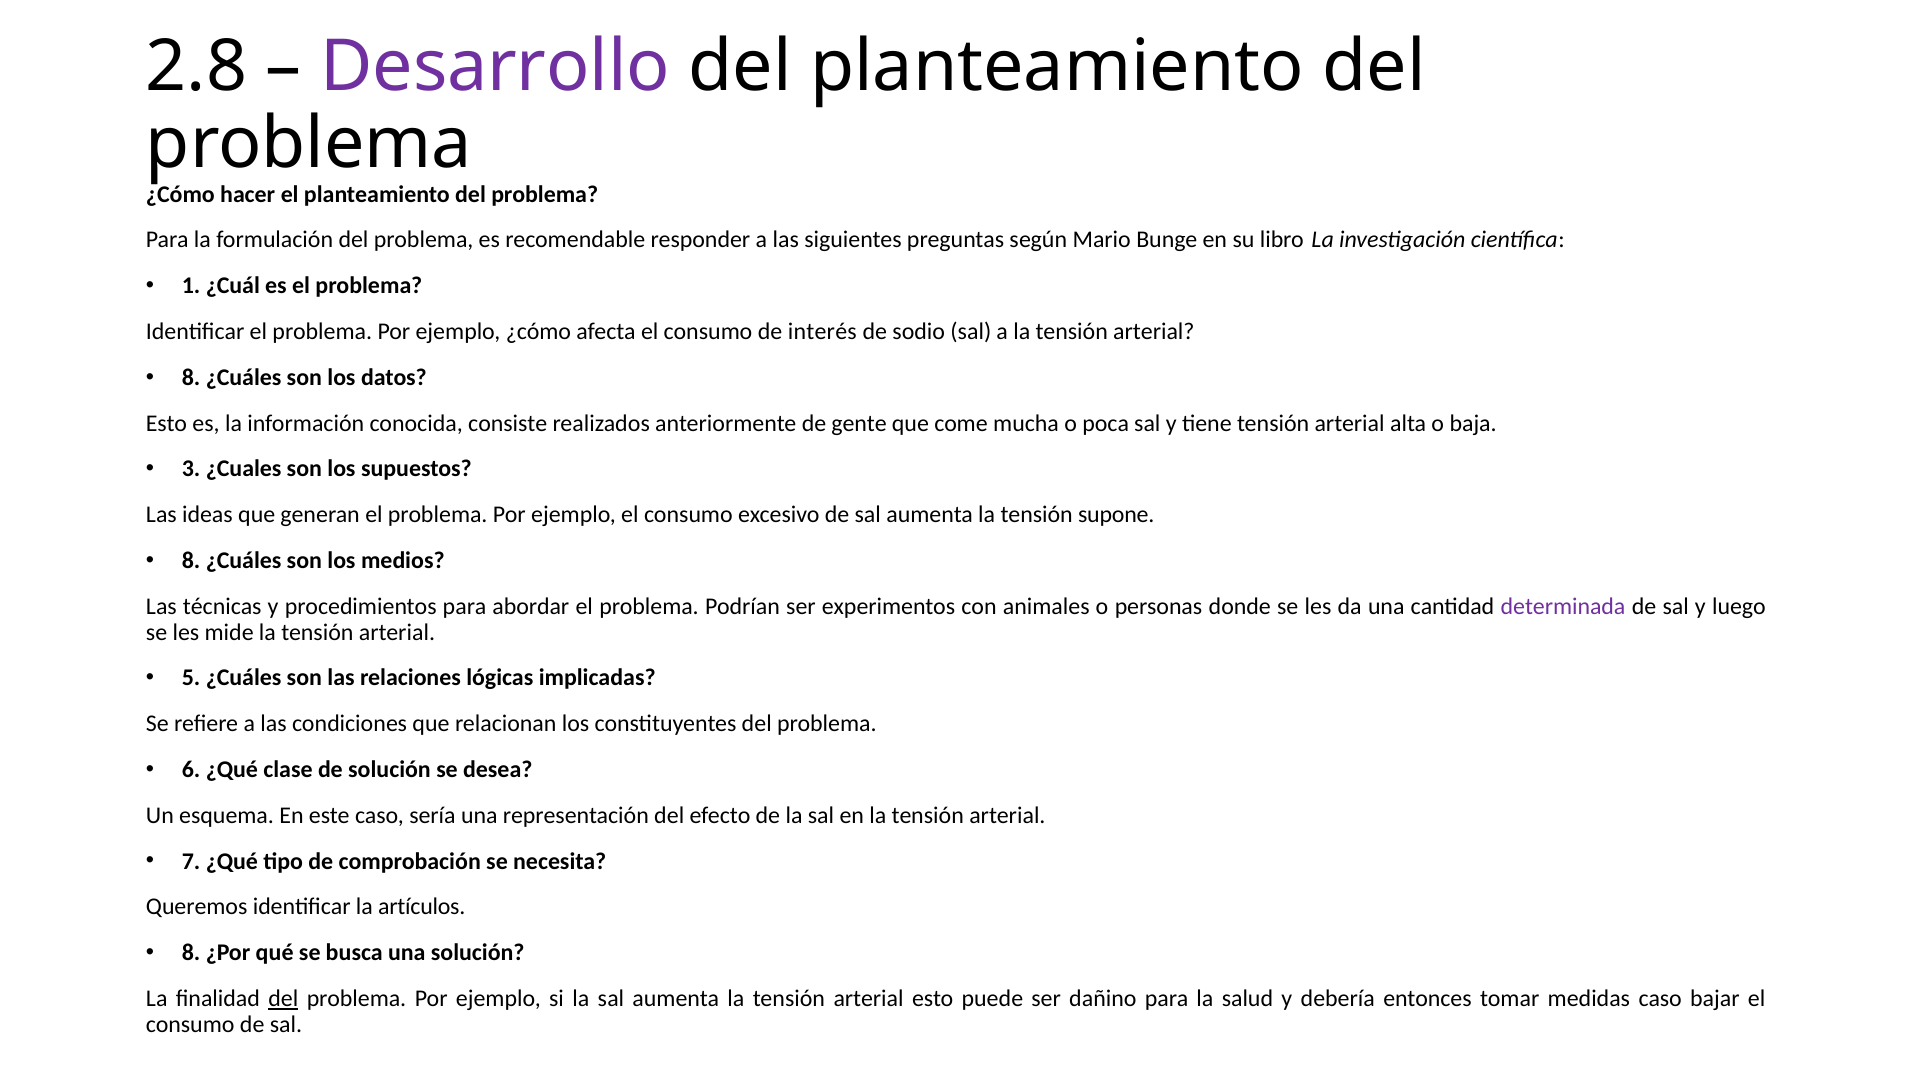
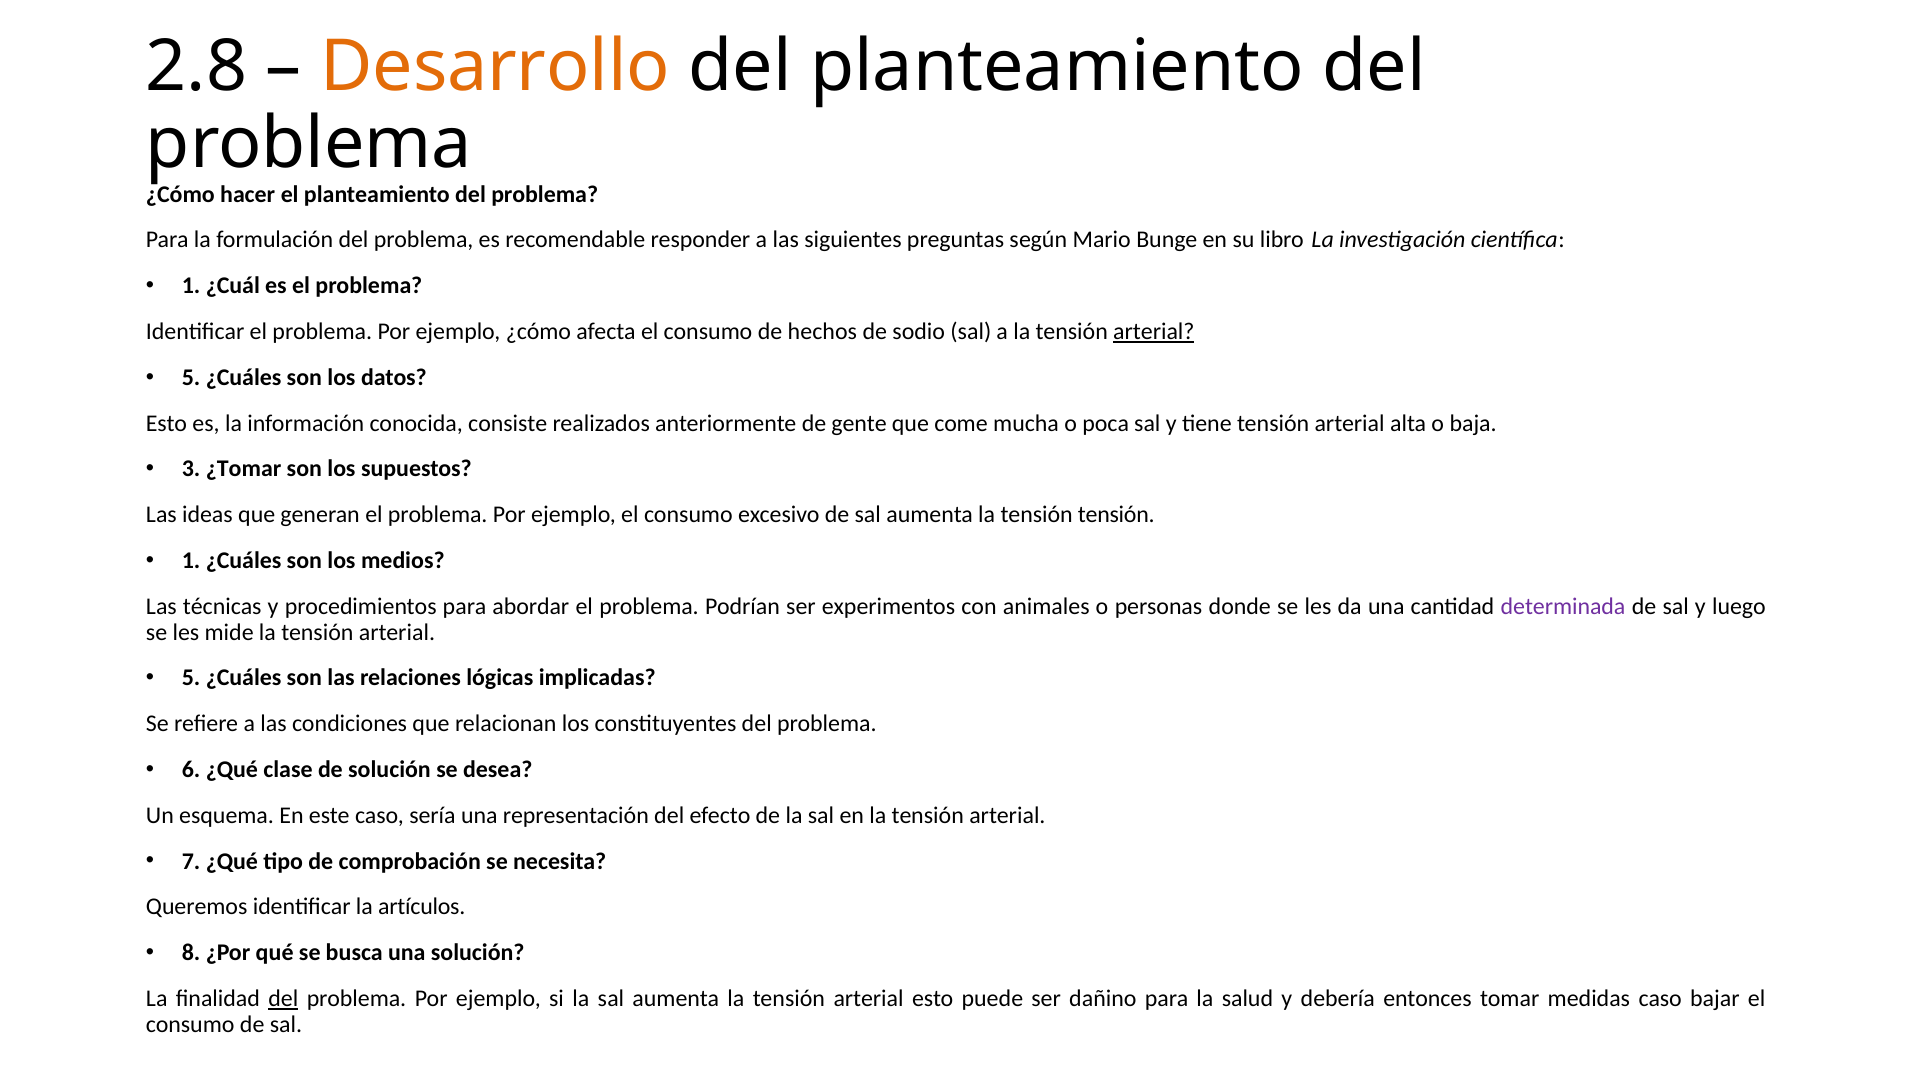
Desarrollo colour: purple -> orange (495, 67)
interés: interés -> hechos (822, 332)
arterial underline: none -> present (1154, 332)
8: 8 -> 5 (191, 377)
¿Cuales: ¿Cuales -> ¿Tomar (244, 469)
tensión supone: supone -> tensión (1116, 515)
8: 8 -> 1 (191, 561)
